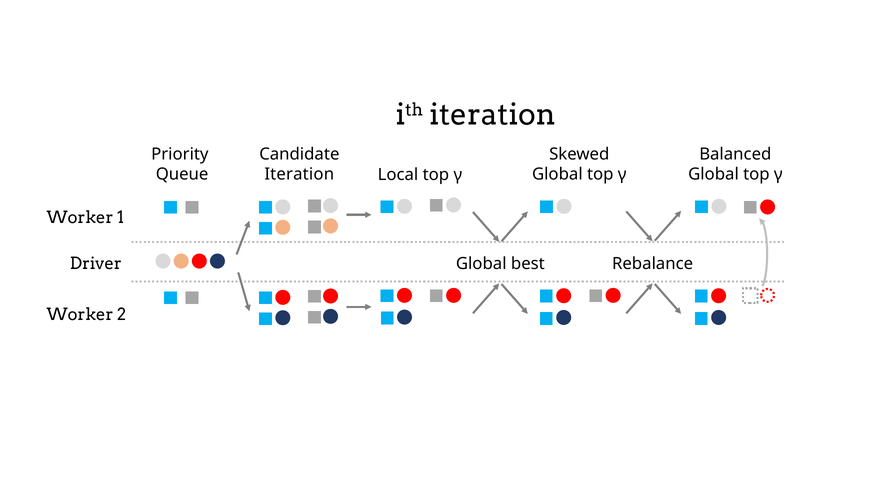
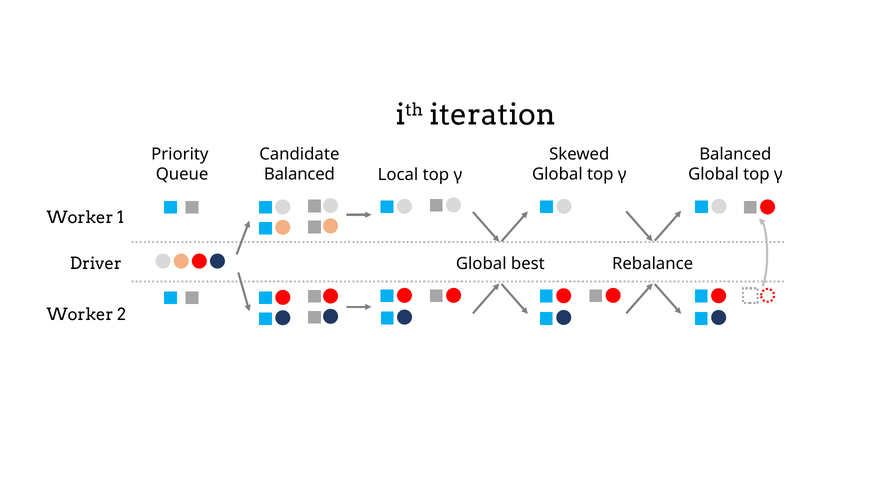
Iteration: Iteration -> Balanced (299, 174)
